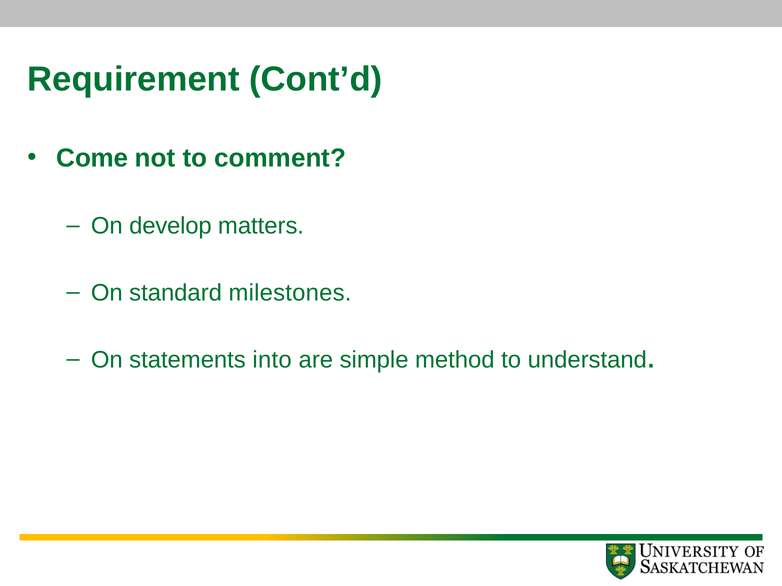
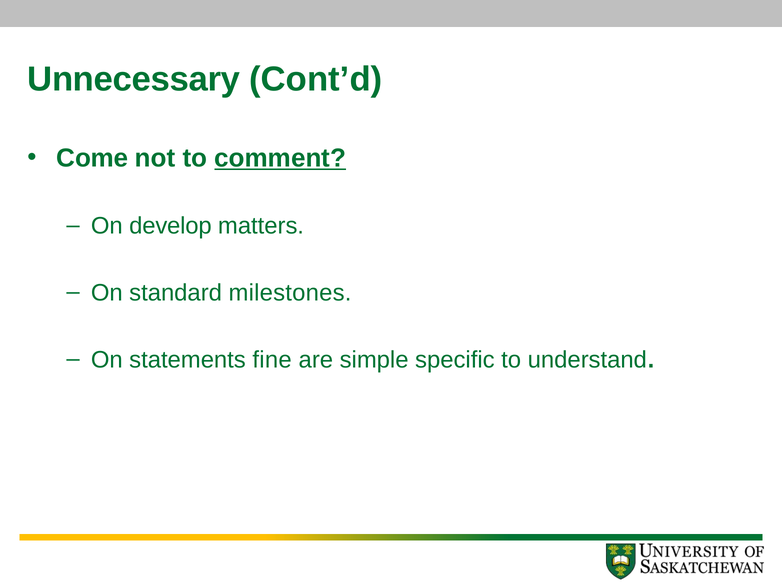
Requirement: Requirement -> Unnecessary (134, 79)
comment underline: none -> present (280, 158)
into: into -> fine (272, 360)
method: method -> specific (455, 360)
